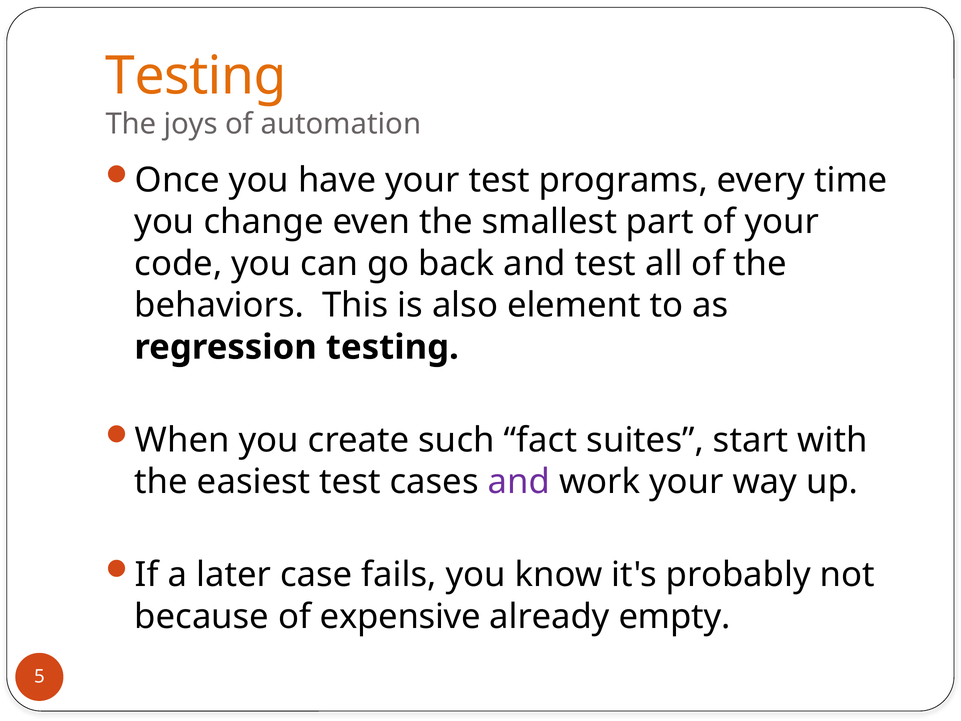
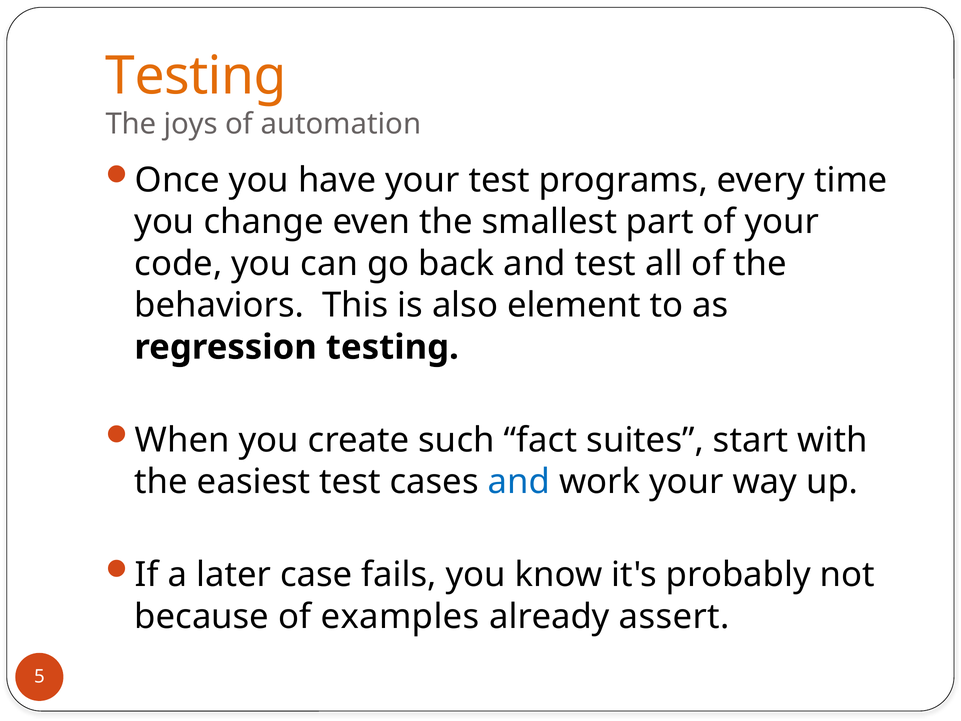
and colour: purple -> blue (519, 482)
expensive: expensive -> examples (400, 616)
empty: empty -> assert (674, 616)
